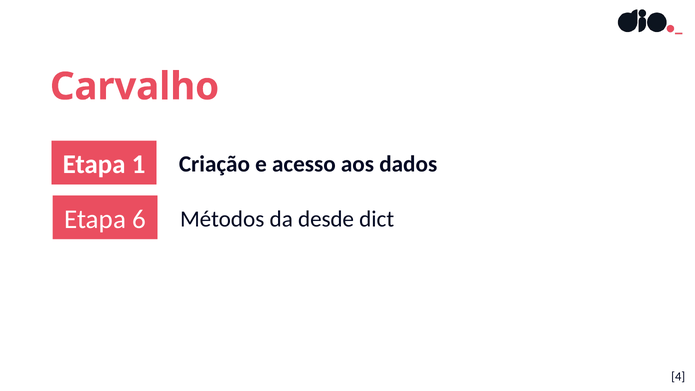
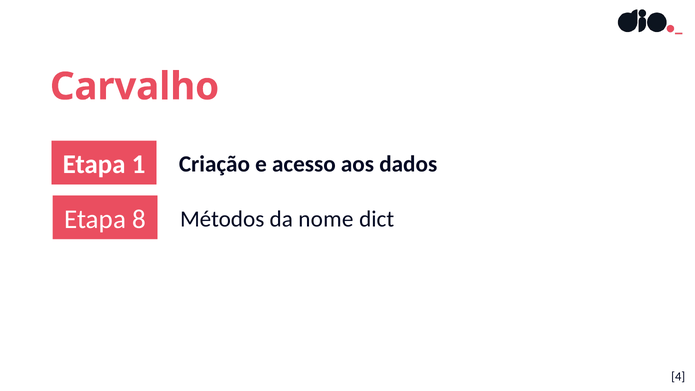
6: 6 -> 8 (139, 219)
desde: desde -> nome (326, 219)
